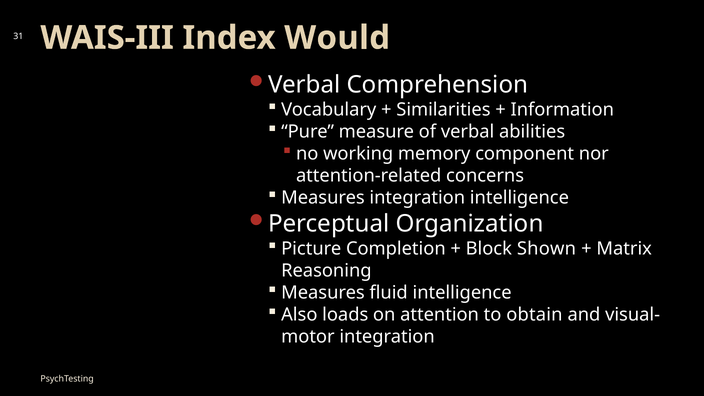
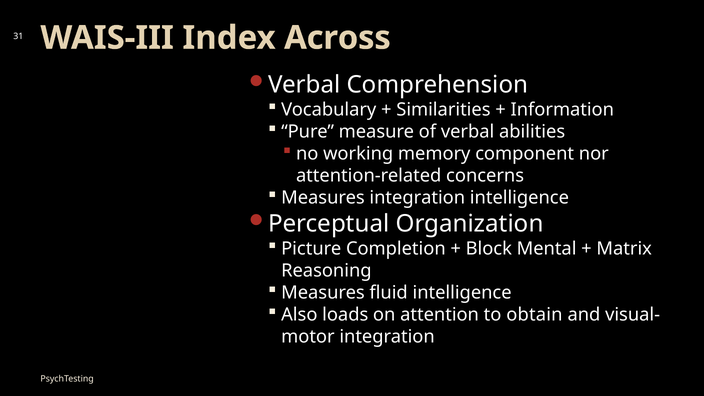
Would: Would -> Across (337, 38)
Shown: Shown -> Mental (547, 249)
